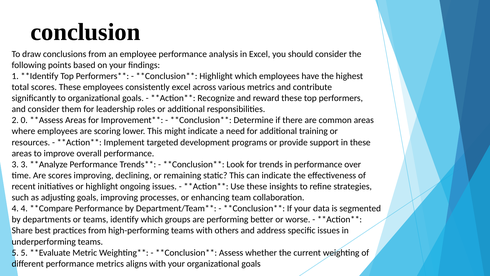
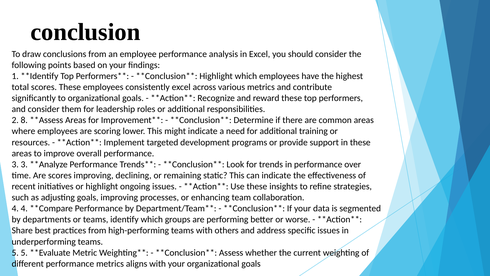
0: 0 -> 8 (24, 120)
